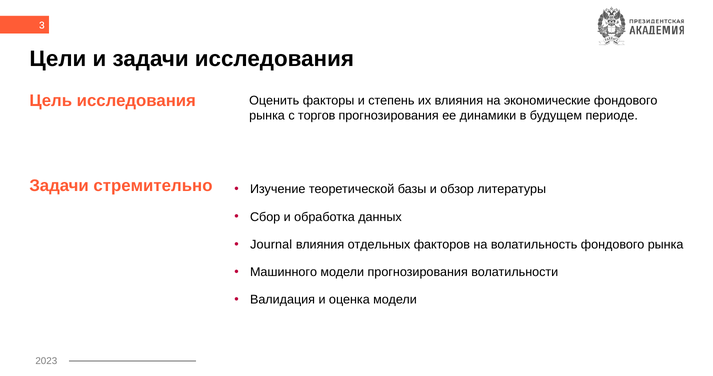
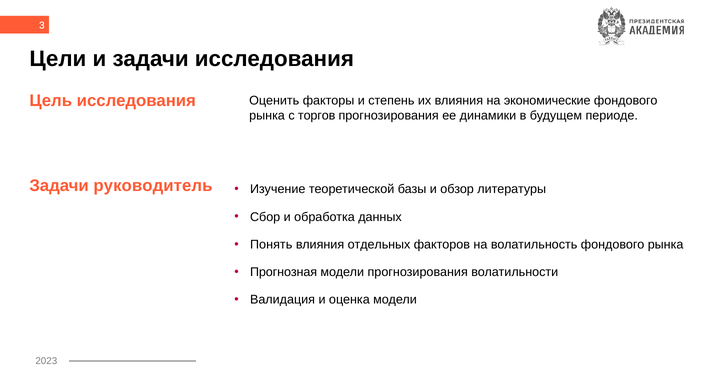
стремительно: стремительно -> руководитель (153, 186)
Journal: Journal -> Понять (271, 245)
Машинного: Машинного -> Прогнозная (284, 272)
